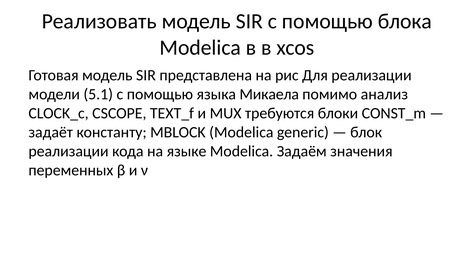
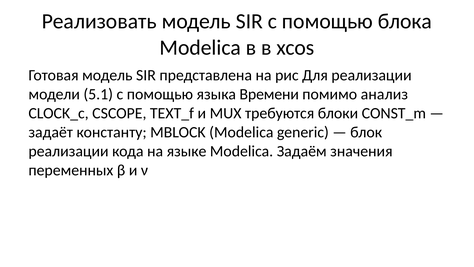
Микаела: Микаела -> Времени (269, 94)
